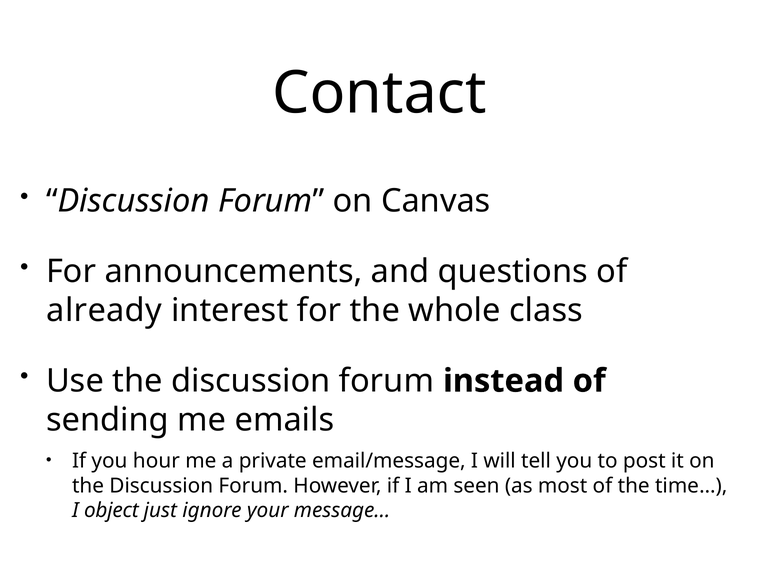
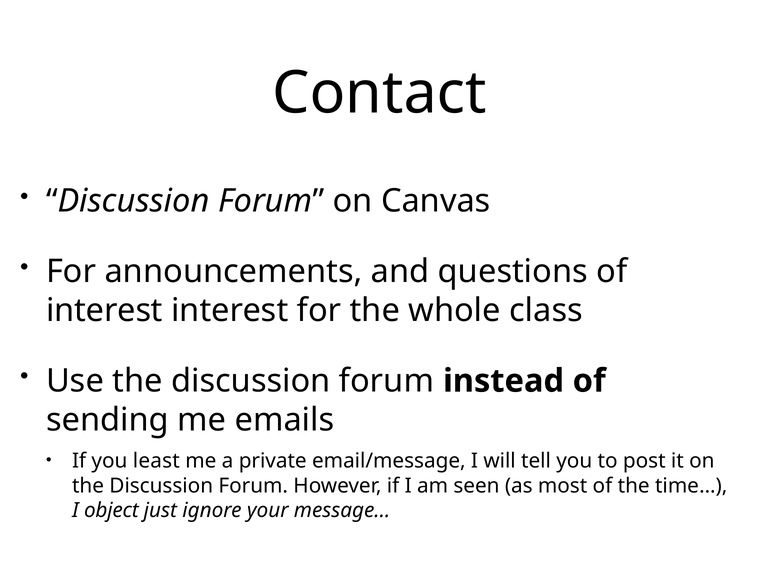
already: already -> interest (104, 311)
hour: hour -> least (156, 461)
